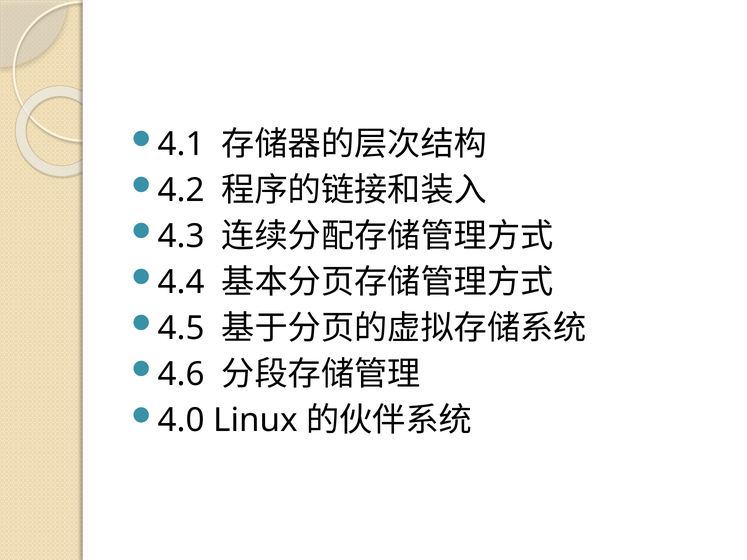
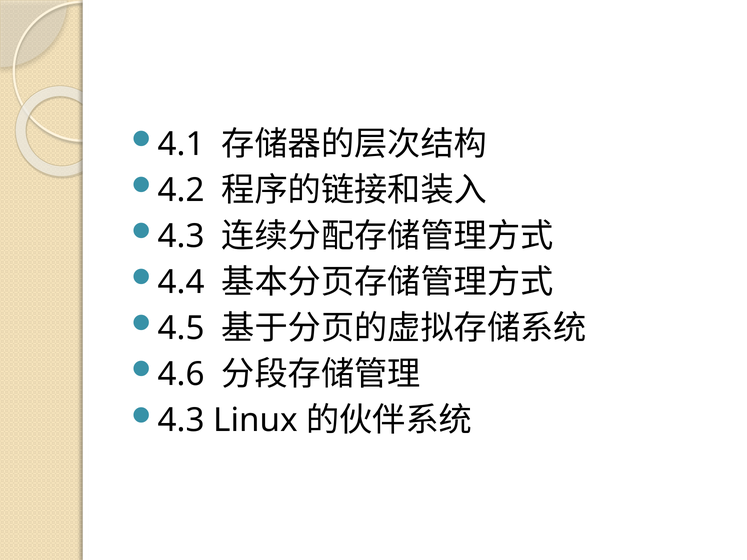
4.0: 4.0 -> 4.3 (181, 421)
